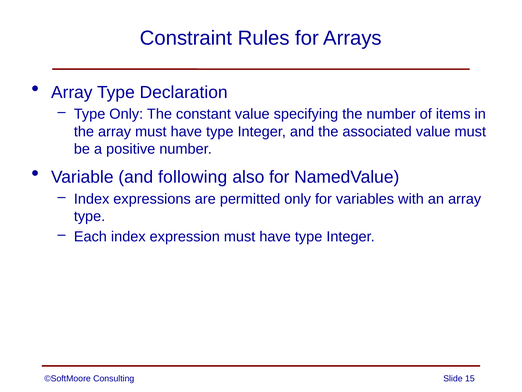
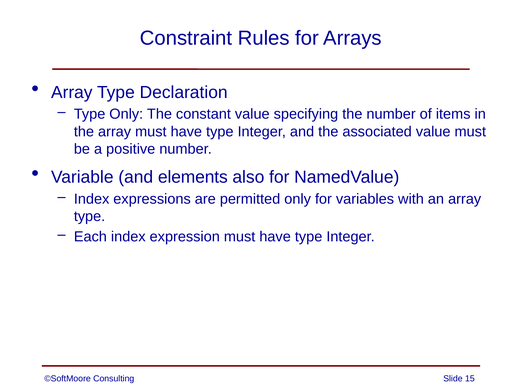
following: following -> elements (193, 177)
